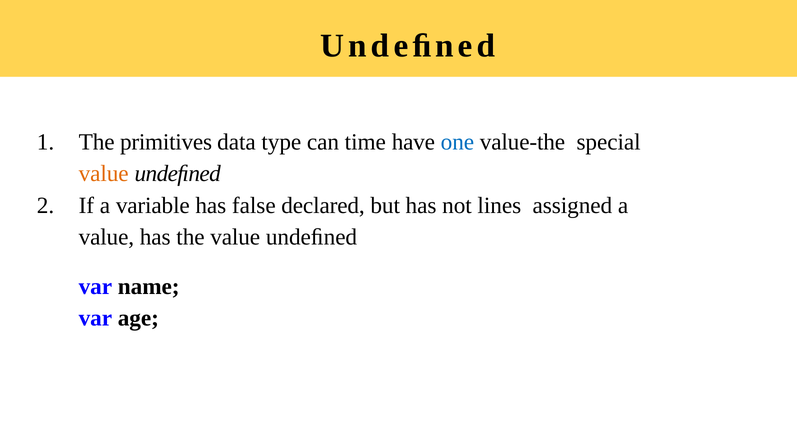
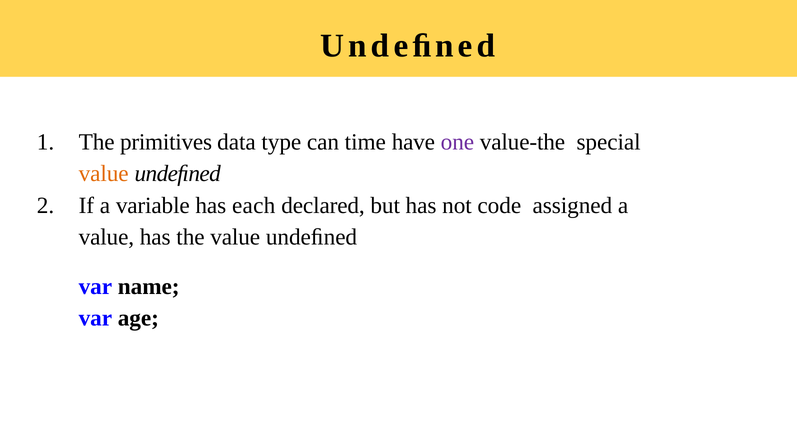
one colour: blue -> purple (457, 142)
false: false -> each (254, 206)
lines: lines -> code (499, 206)
